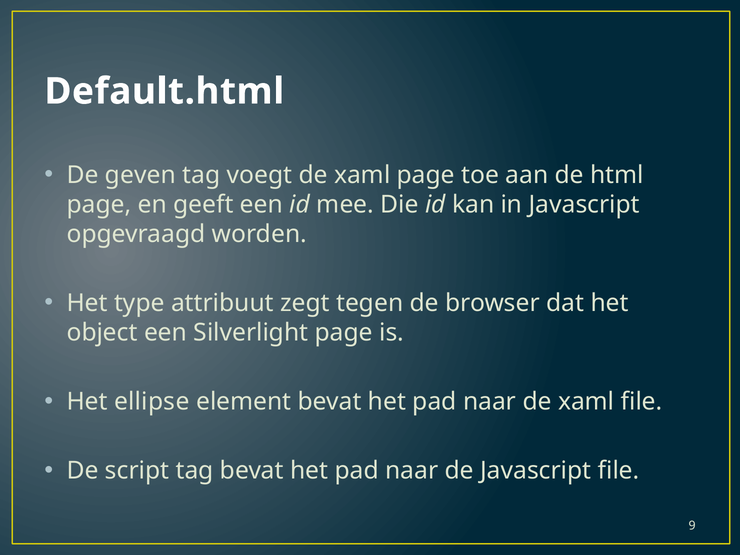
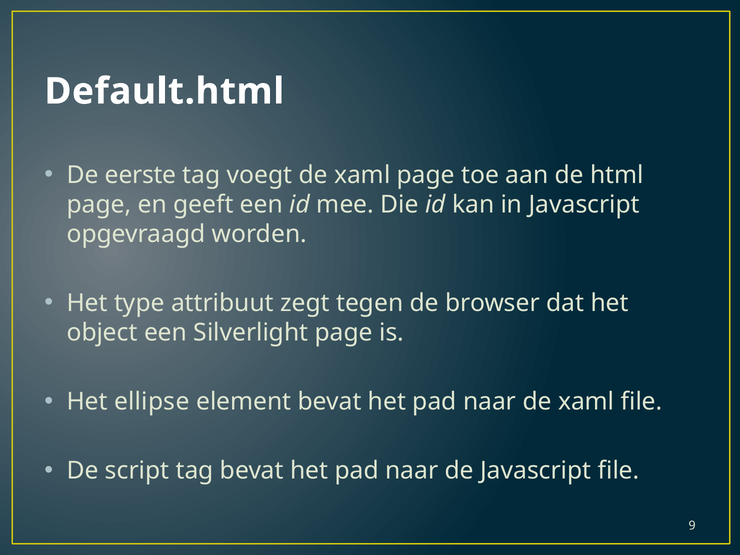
geven: geven -> eerste (141, 175)
